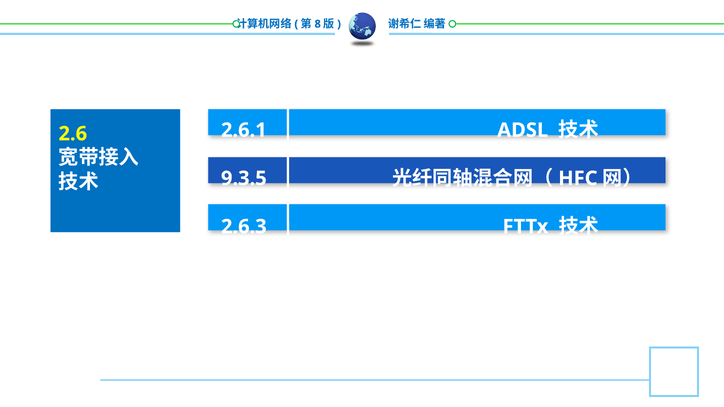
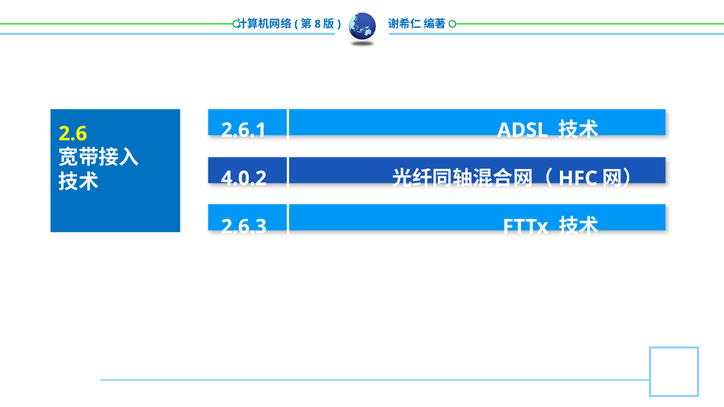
9.3.5: 9.3.5 -> 4.0.2 (244, 179)
